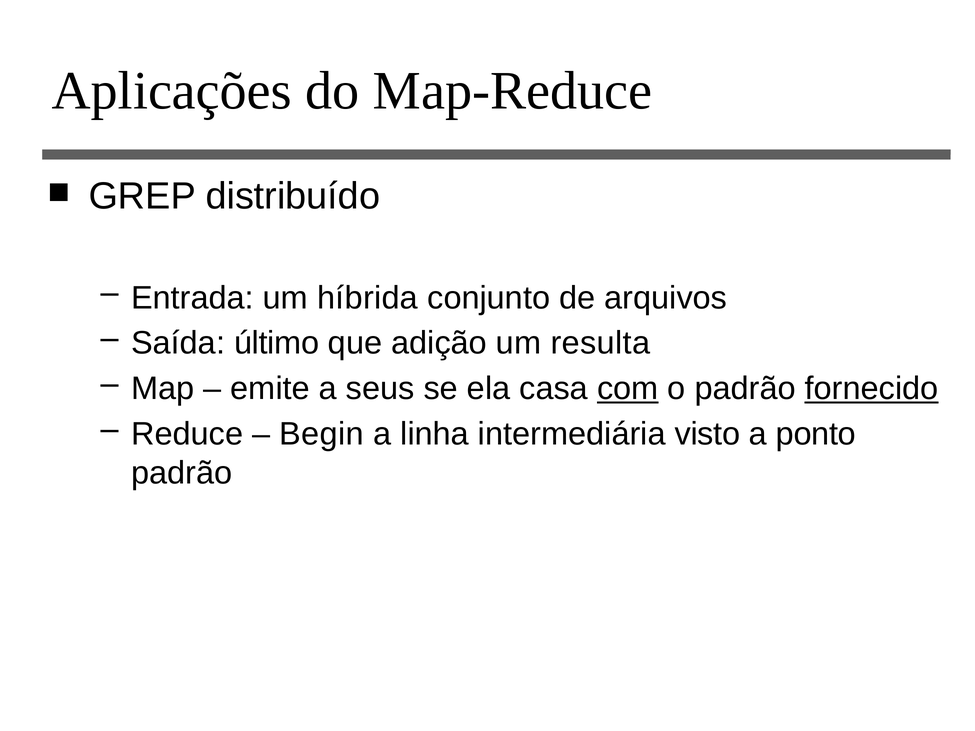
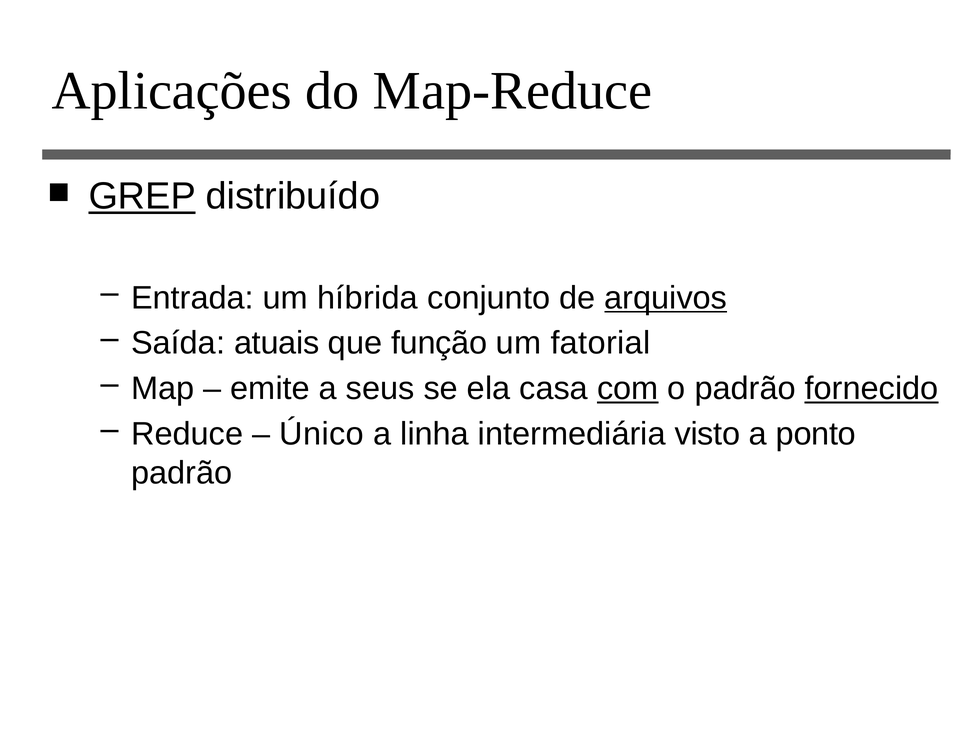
GREP underline: none -> present (142, 196)
arquivos underline: none -> present (666, 298)
último: último -> atuais (277, 343)
adição: adição -> função (439, 343)
resulta: resulta -> fatorial (600, 343)
Begin: Begin -> Único (322, 434)
